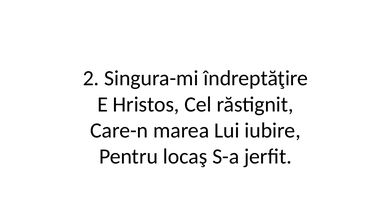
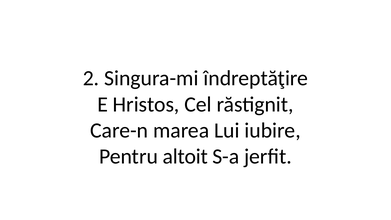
locaş: locaş -> altoit (185, 156)
